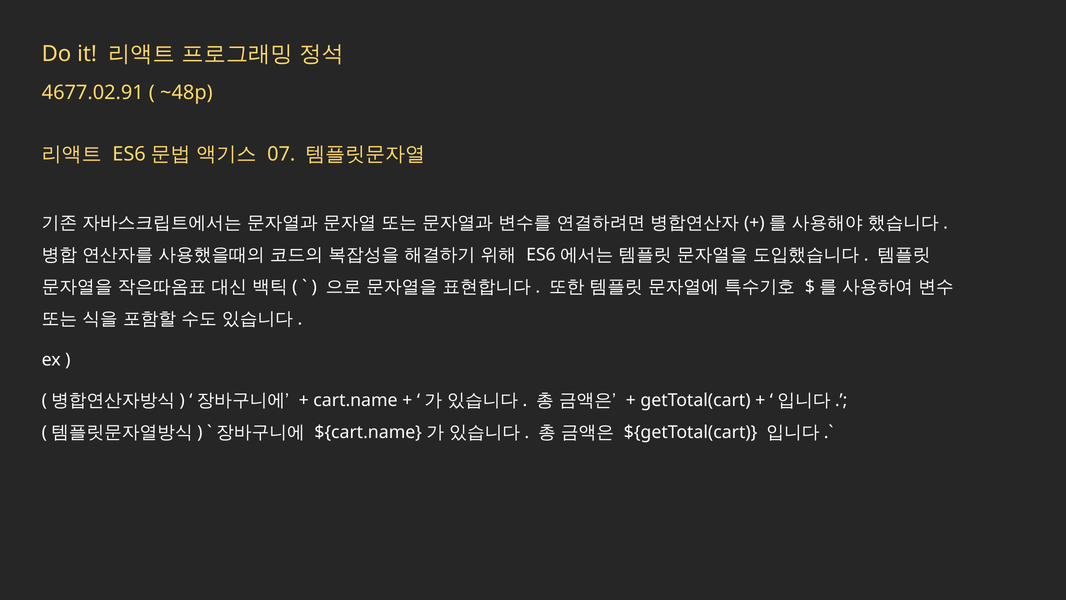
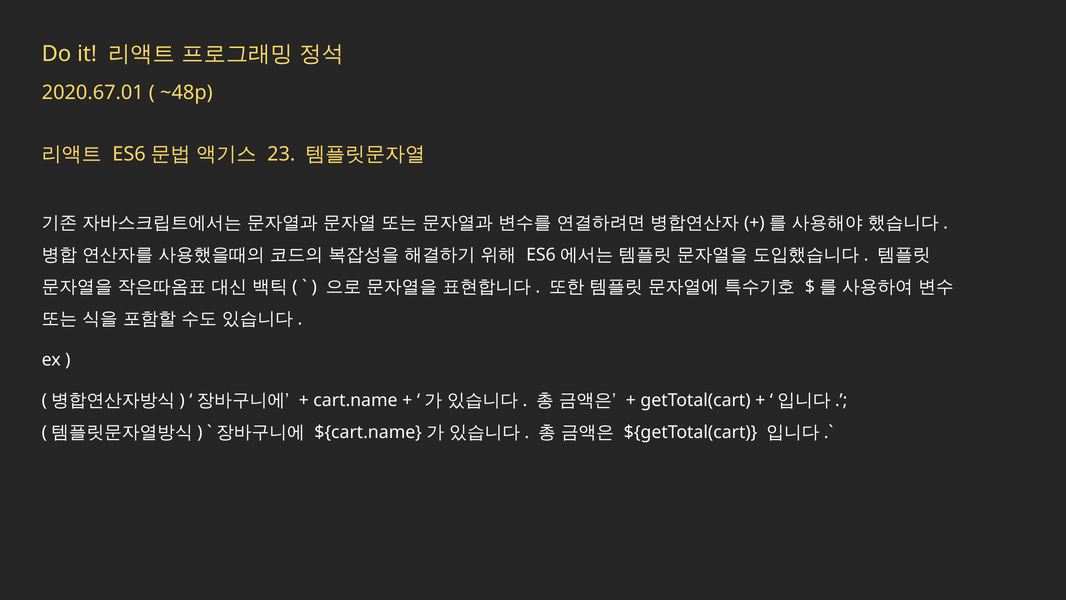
4677.02.91: 4677.02.91 -> 2020.67.01 (93, 92)
07: 07 -> 23 (281, 154)
